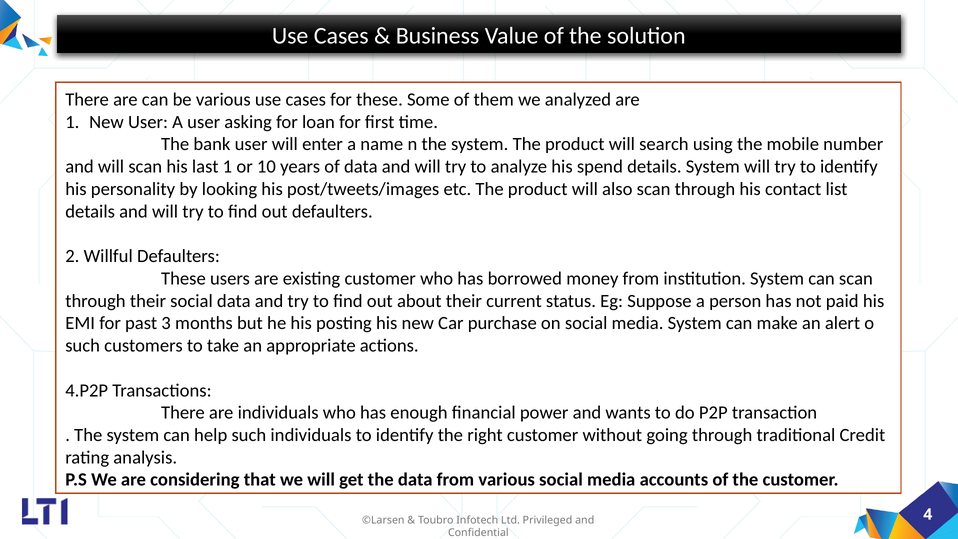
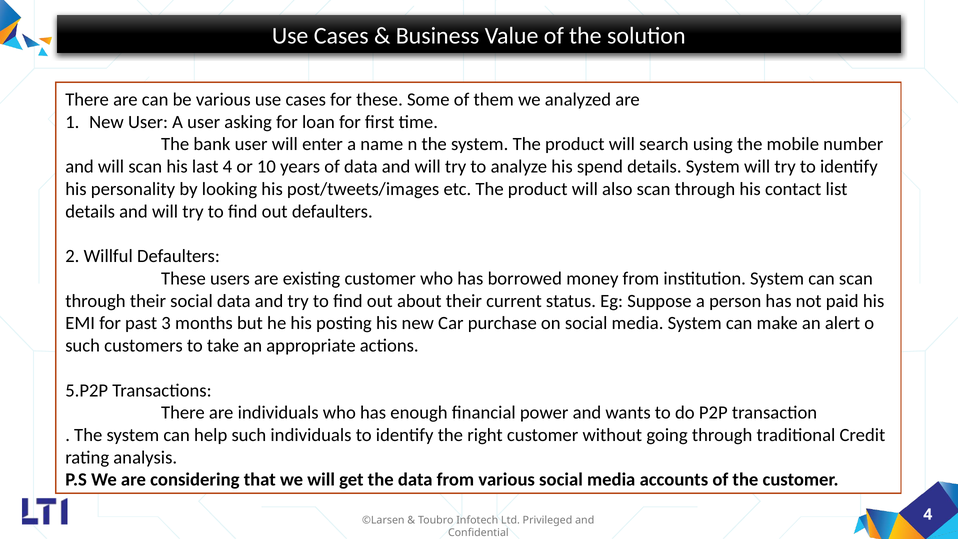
last 1: 1 -> 4 (227, 167)
4.P2P: 4.P2P -> 5.P2P (87, 390)
